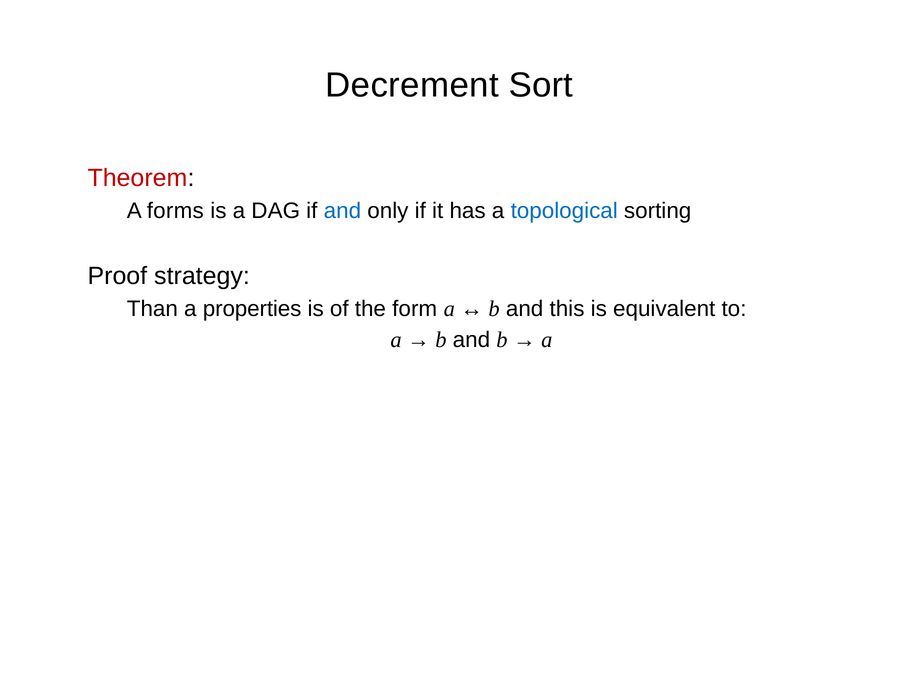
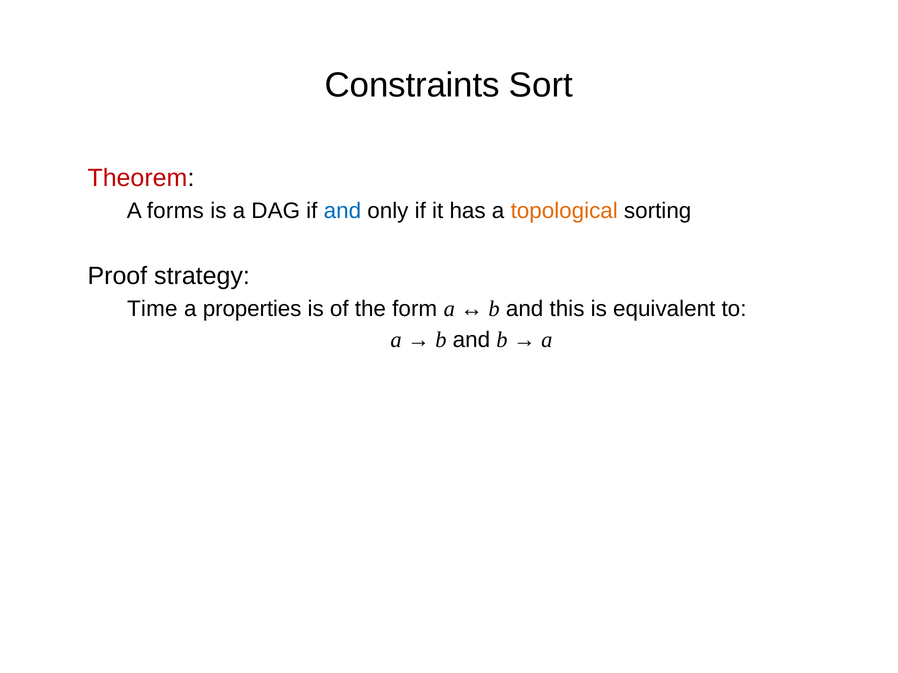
Decrement: Decrement -> Constraints (412, 86)
topological colour: blue -> orange (564, 211)
Than: Than -> Time (152, 309)
